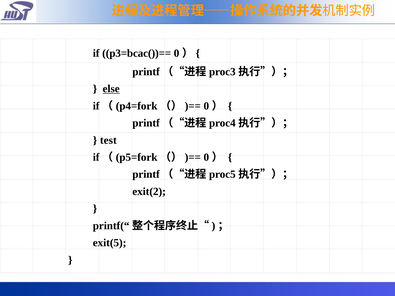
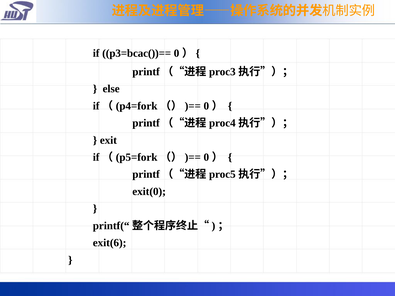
else underline: present -> none (111, 89)
test: test -> exit (108, 140)
exit(2: exit(2 -> exit(0 (149, 192)
exit(5: exit(5 -> exit(6 (110, 243)
